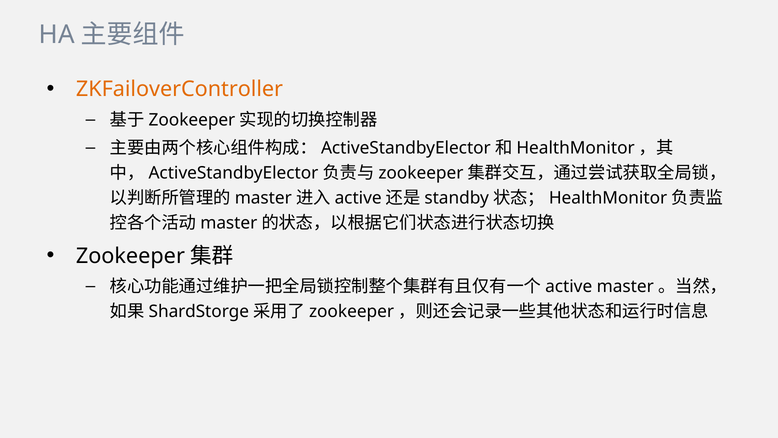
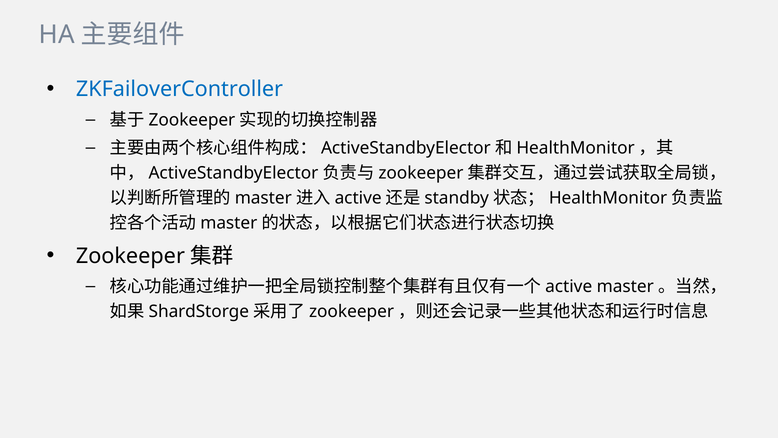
ZKFailoverController colour: orange -> blue (179, 89)
